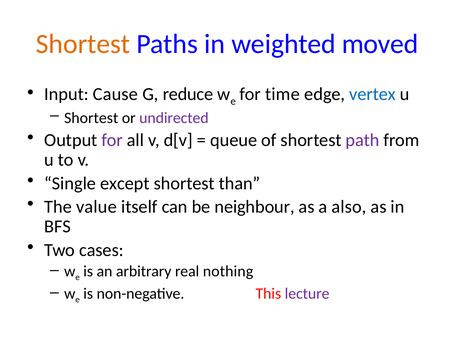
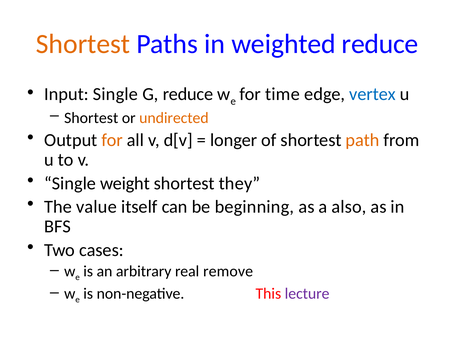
weighted moved: moved -> reduce (380, 44)
Input Cause: Cause -> Single (115, 94)
undirected colour: purple -> orange (174, 118)
for colour: purple -> orange (112, 140)
queue: queue -> longer (234, 140)
path colour: purple -> orange (363, 140)
except: except -> weight (125, 183)
than: than -> they (239, 183)
neighbour: neighbour -> beginning (254, 206)
nothing: nothing -> remove (228, 271)
